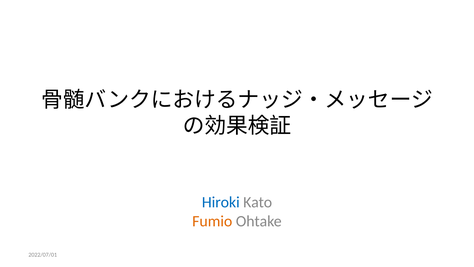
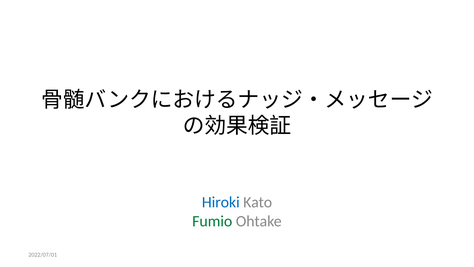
Fumio colour: orange -> green (212, 221)
